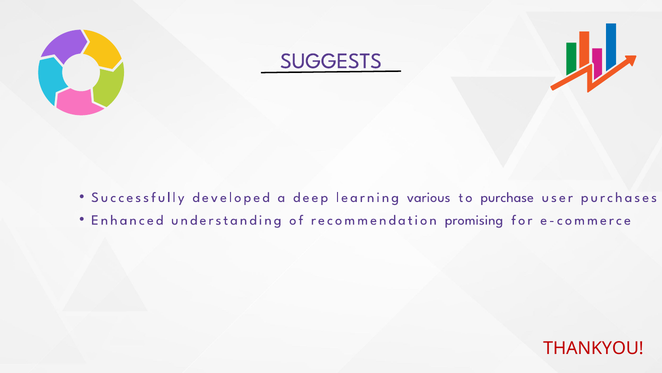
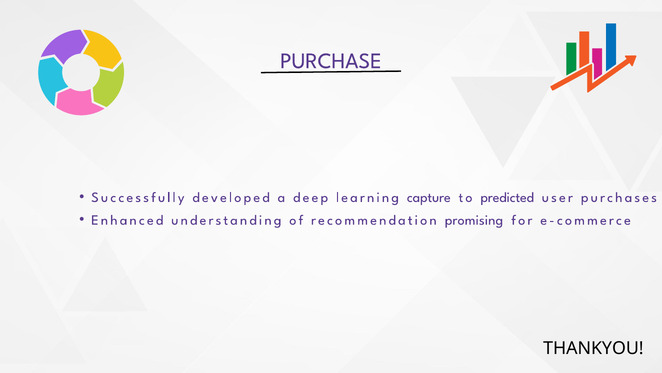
SUGGESTS: SUGGESTS -> PURCHASE (331, 61)
various: various -> capture (429, 197)
purchase: purchase -> predicted (507, 197)
THANKYOU colour: red -> black (593, 348)
